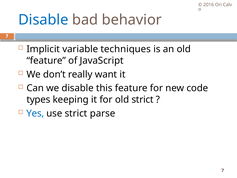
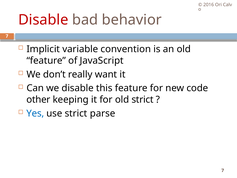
Disable colour: blue -> red (43, 20)
techniques: techniques -> convention (126, 49)
types: types -> other (38, 99)
